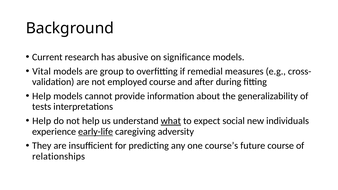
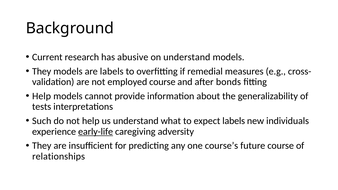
on significance: significance -> understand (187, 57)
Vital: Vital -> They (42, 71)
are group: group -> labels (112, 71)
during: during -> bonds (228, 82)
Help: Help -> Such (42, 121)
what underline: present -> none (171, 121)
expect social: social -> labels (234, 121)
